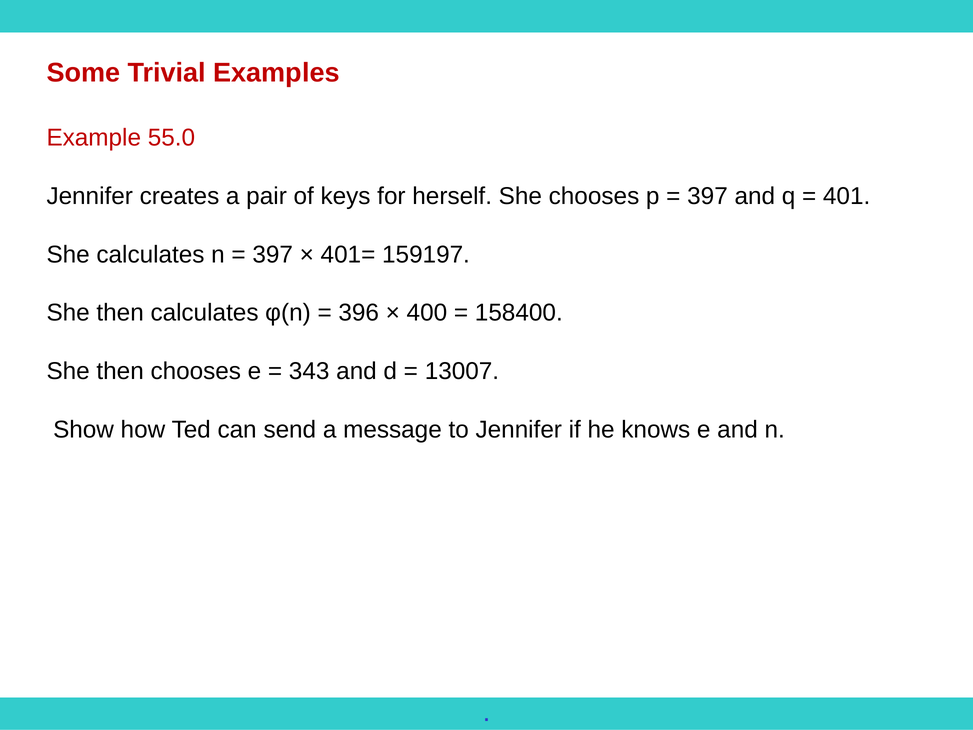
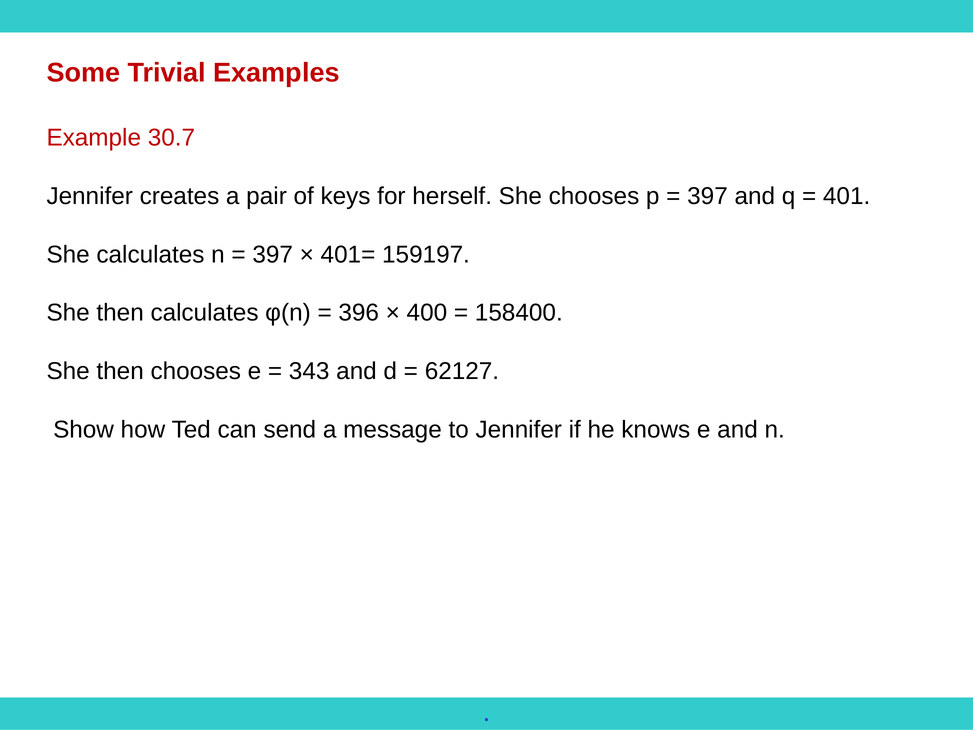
55.0: 55.0 -> 30.7 (171, 138)
13007: 13007 -> 62127 (462, 371)
